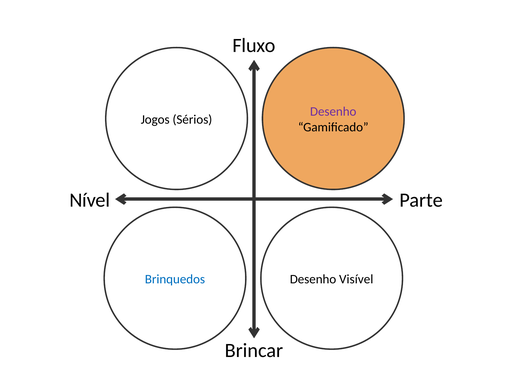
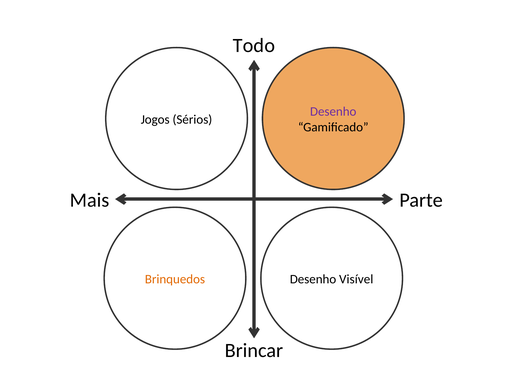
Fluxo: Fluxo -> Todo (254, 45)
Nível: Nível -> Mais (90, 200)
Brinquedos colour: blue -> orange (175, 279)
